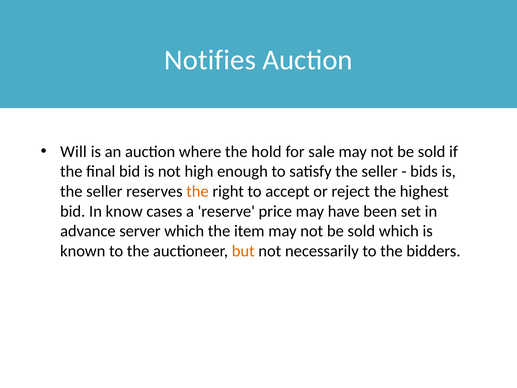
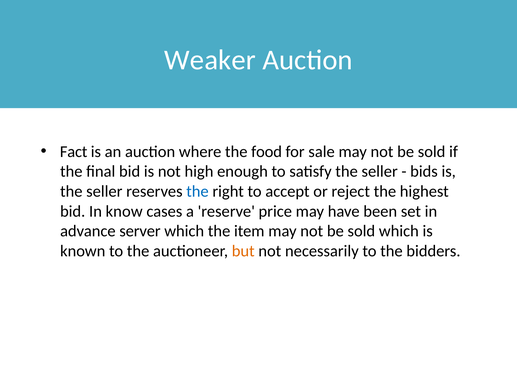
Notifies: Notifies -> Weaker (210, 60)
Will: Will -> Fact (74, 152)
hold: hold -> food (267, 152)
the colour: orange -> blue (197, 191)
